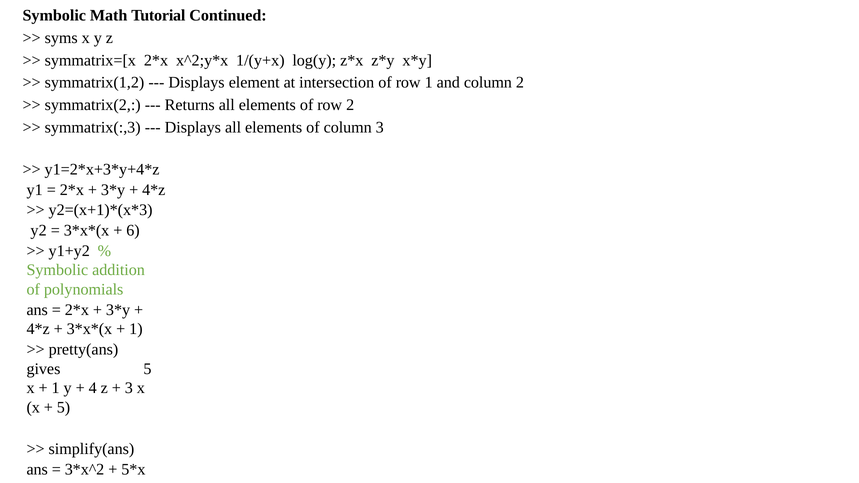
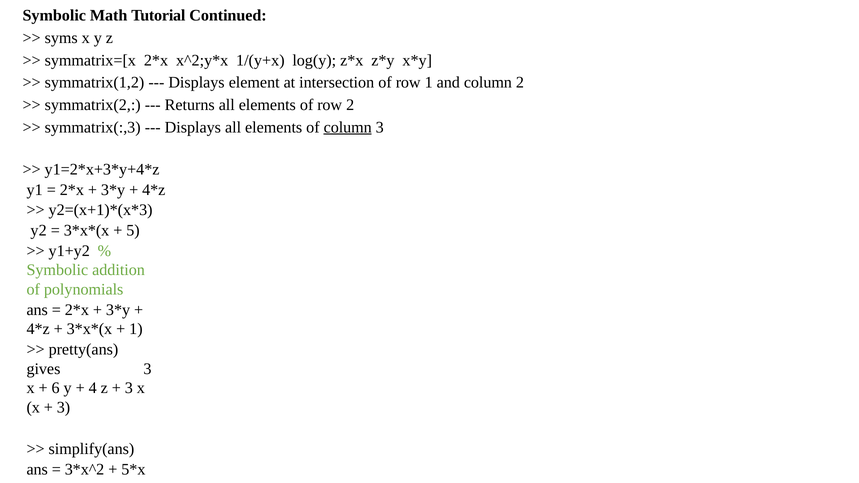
column underline: none -> present (348, 127)
6: 6 -> 5 (133, 230)
gives 5: 5 -> 3 (147, 369)
1: 1 -> 6 (56, 388)
5: 5 -> 3 (64, 408)
